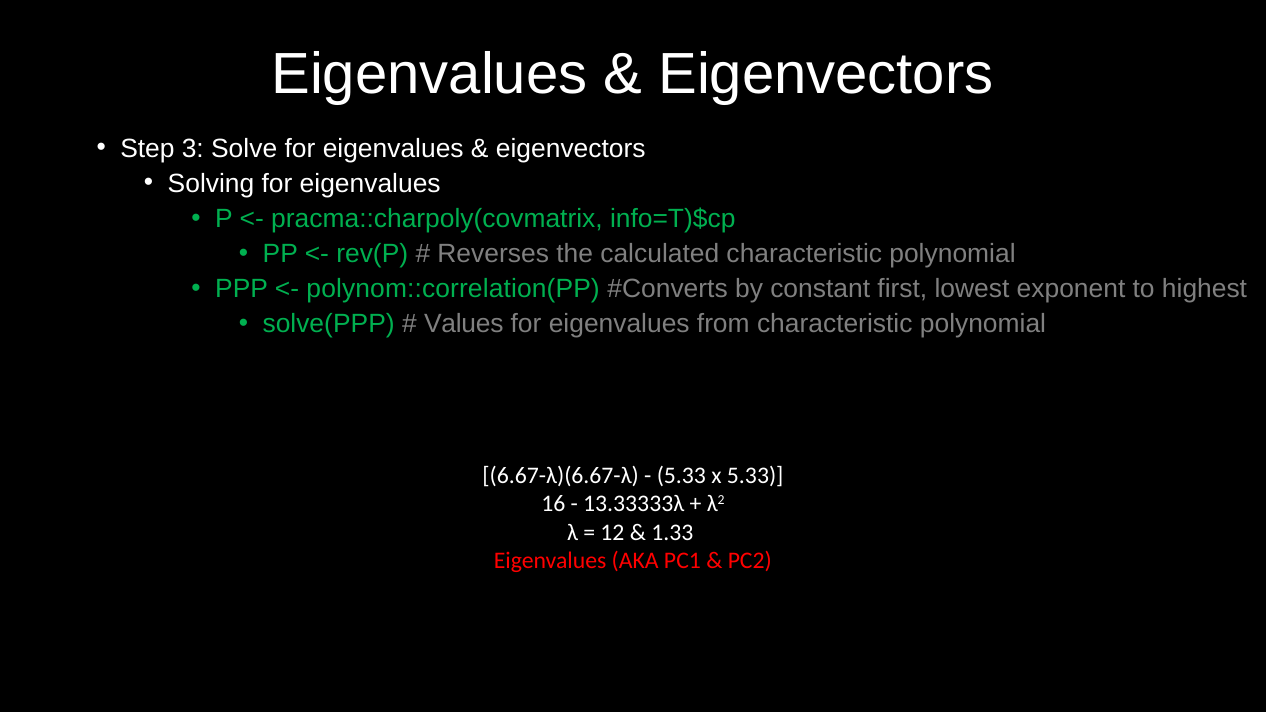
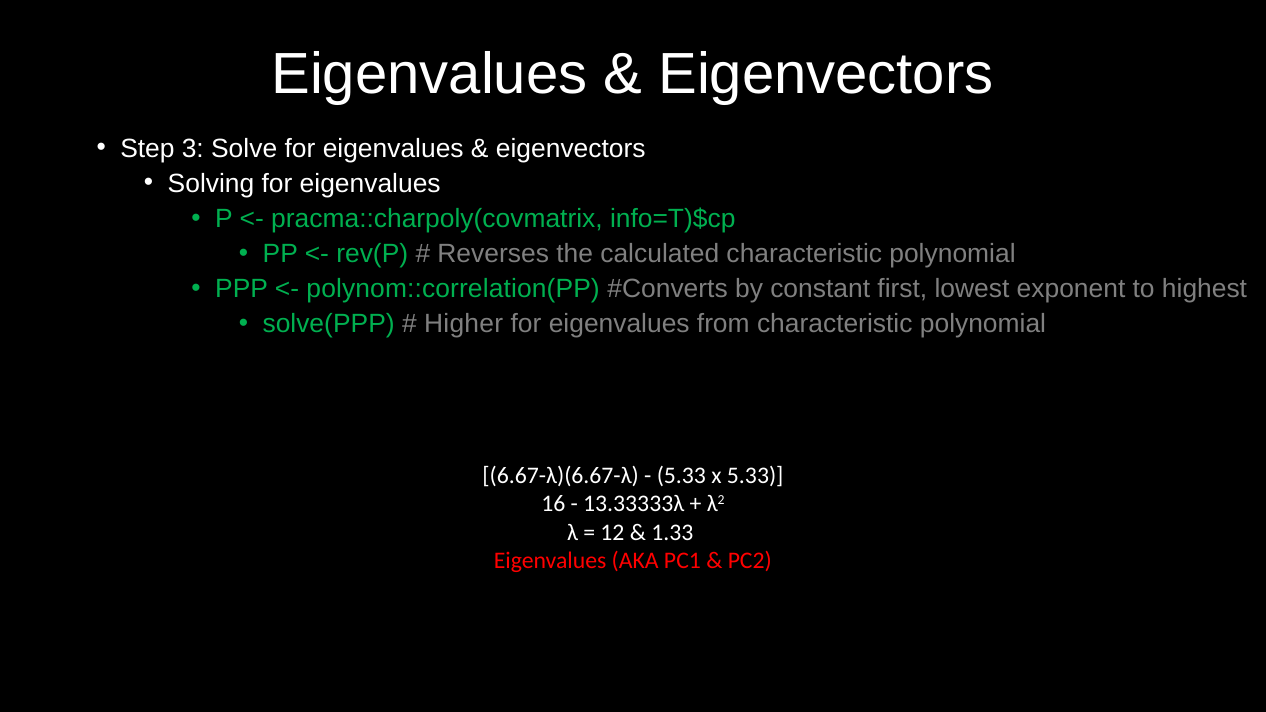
Values: Values -> Higher (464, 324)
